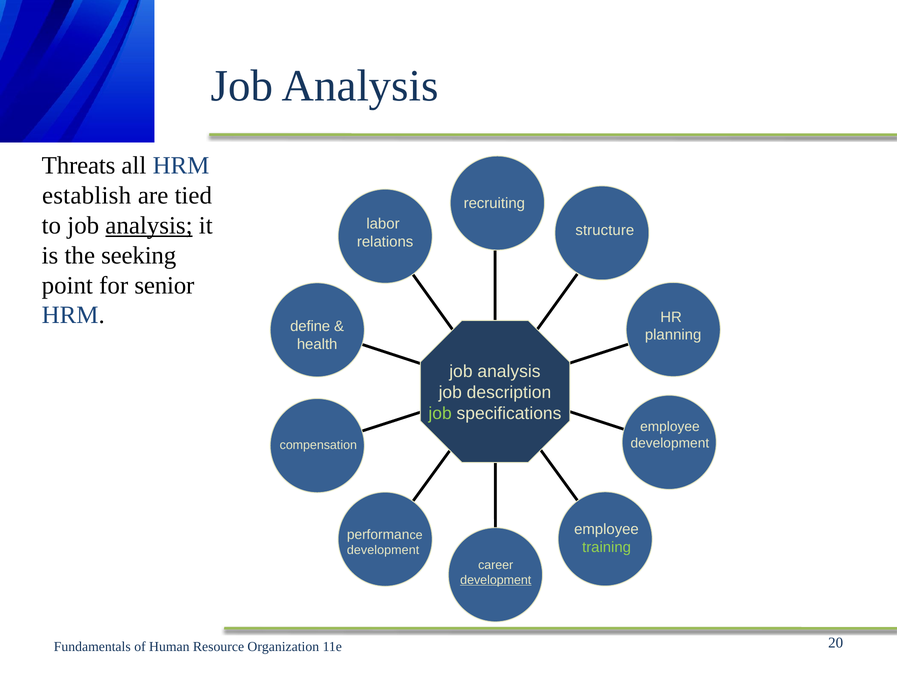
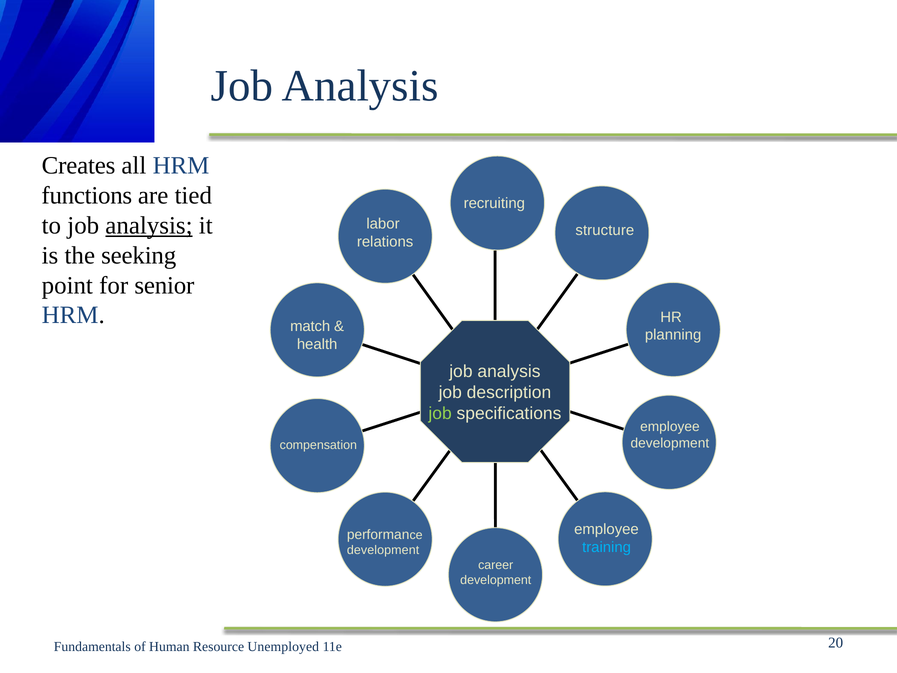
Threats: Threats -> Creates (79, 166)
establish: establish -> functions (87, 195)
define: define -> match (310, 326)
training colour: light green -> light blue (607, 547)
development underline: present -> none (496, 580)
Organization: Organization -> Unemployed (283, 647)
